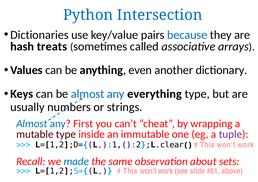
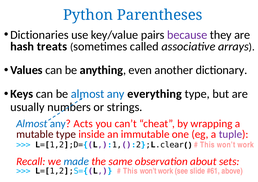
Intersection: Intersection -> Parentheses (160, 15)
because colour: blue -> purple (187, 35)
First: First -> Acts (83, 123)
